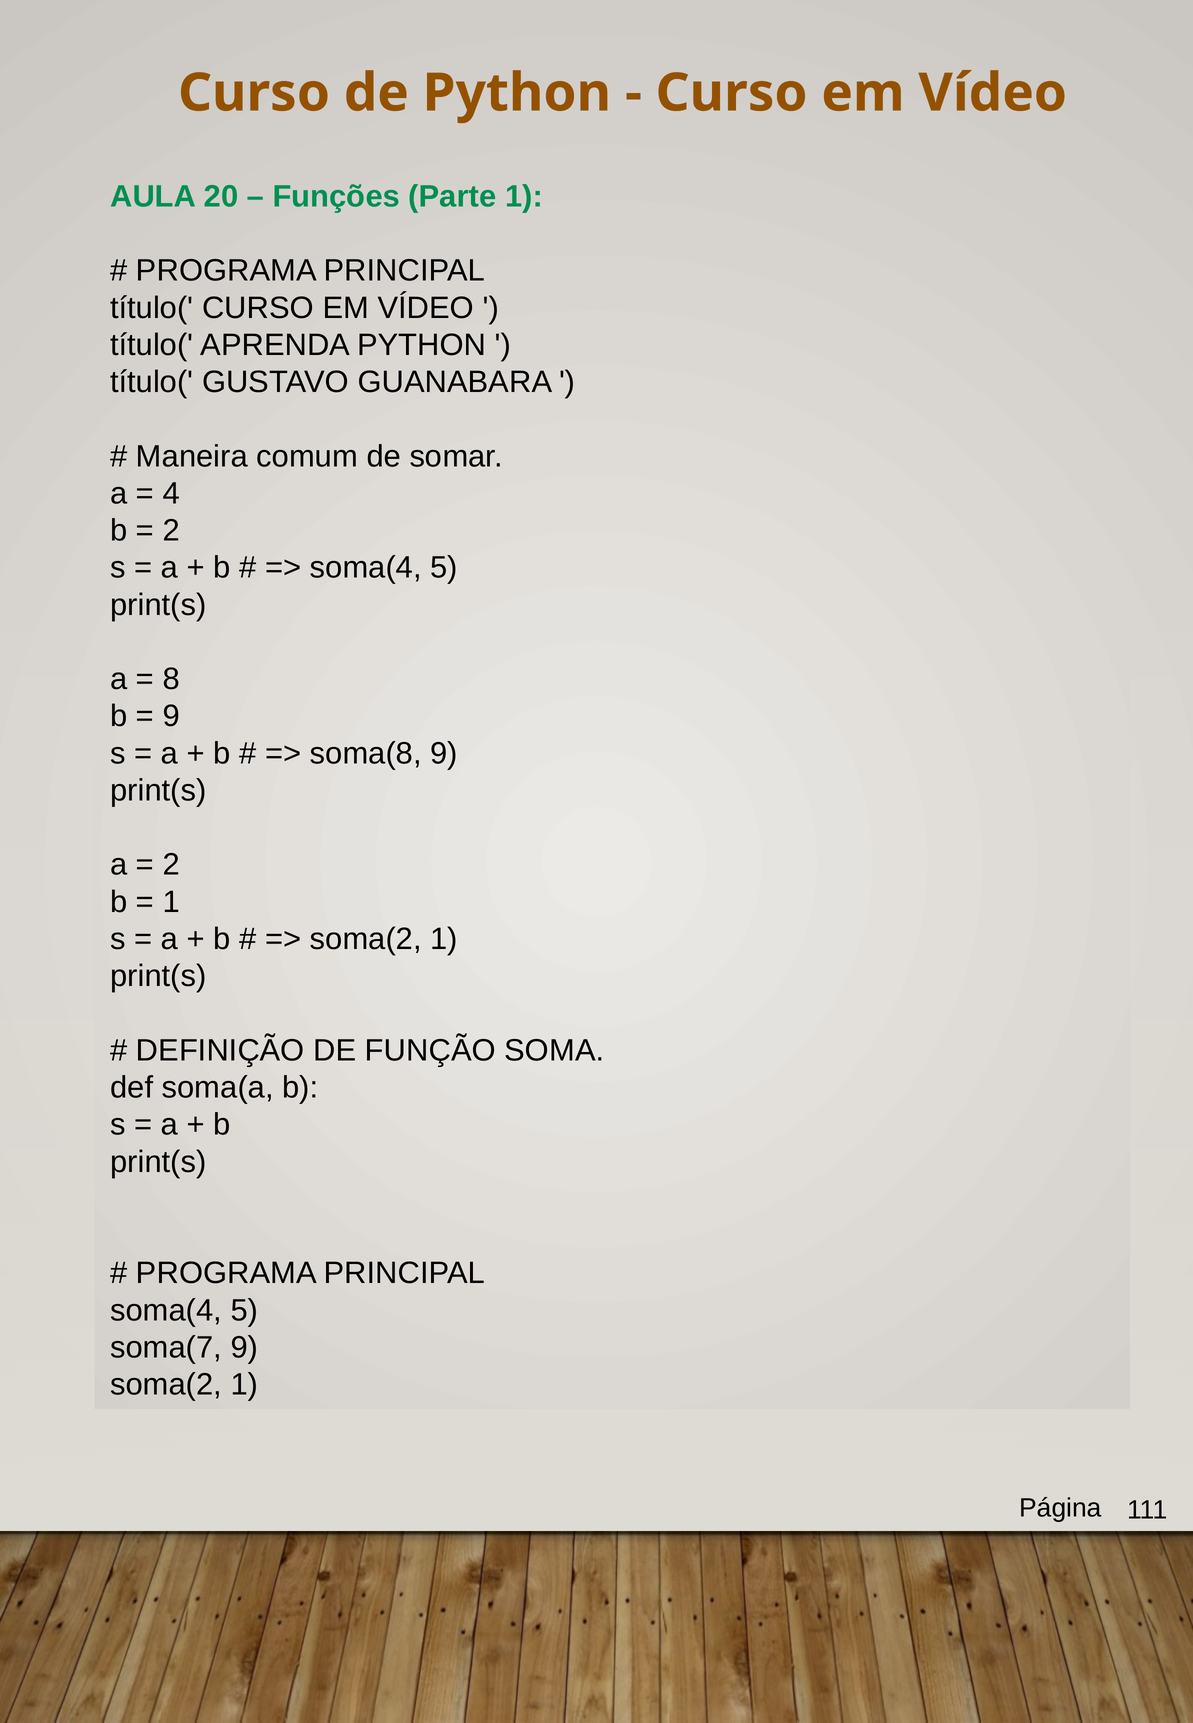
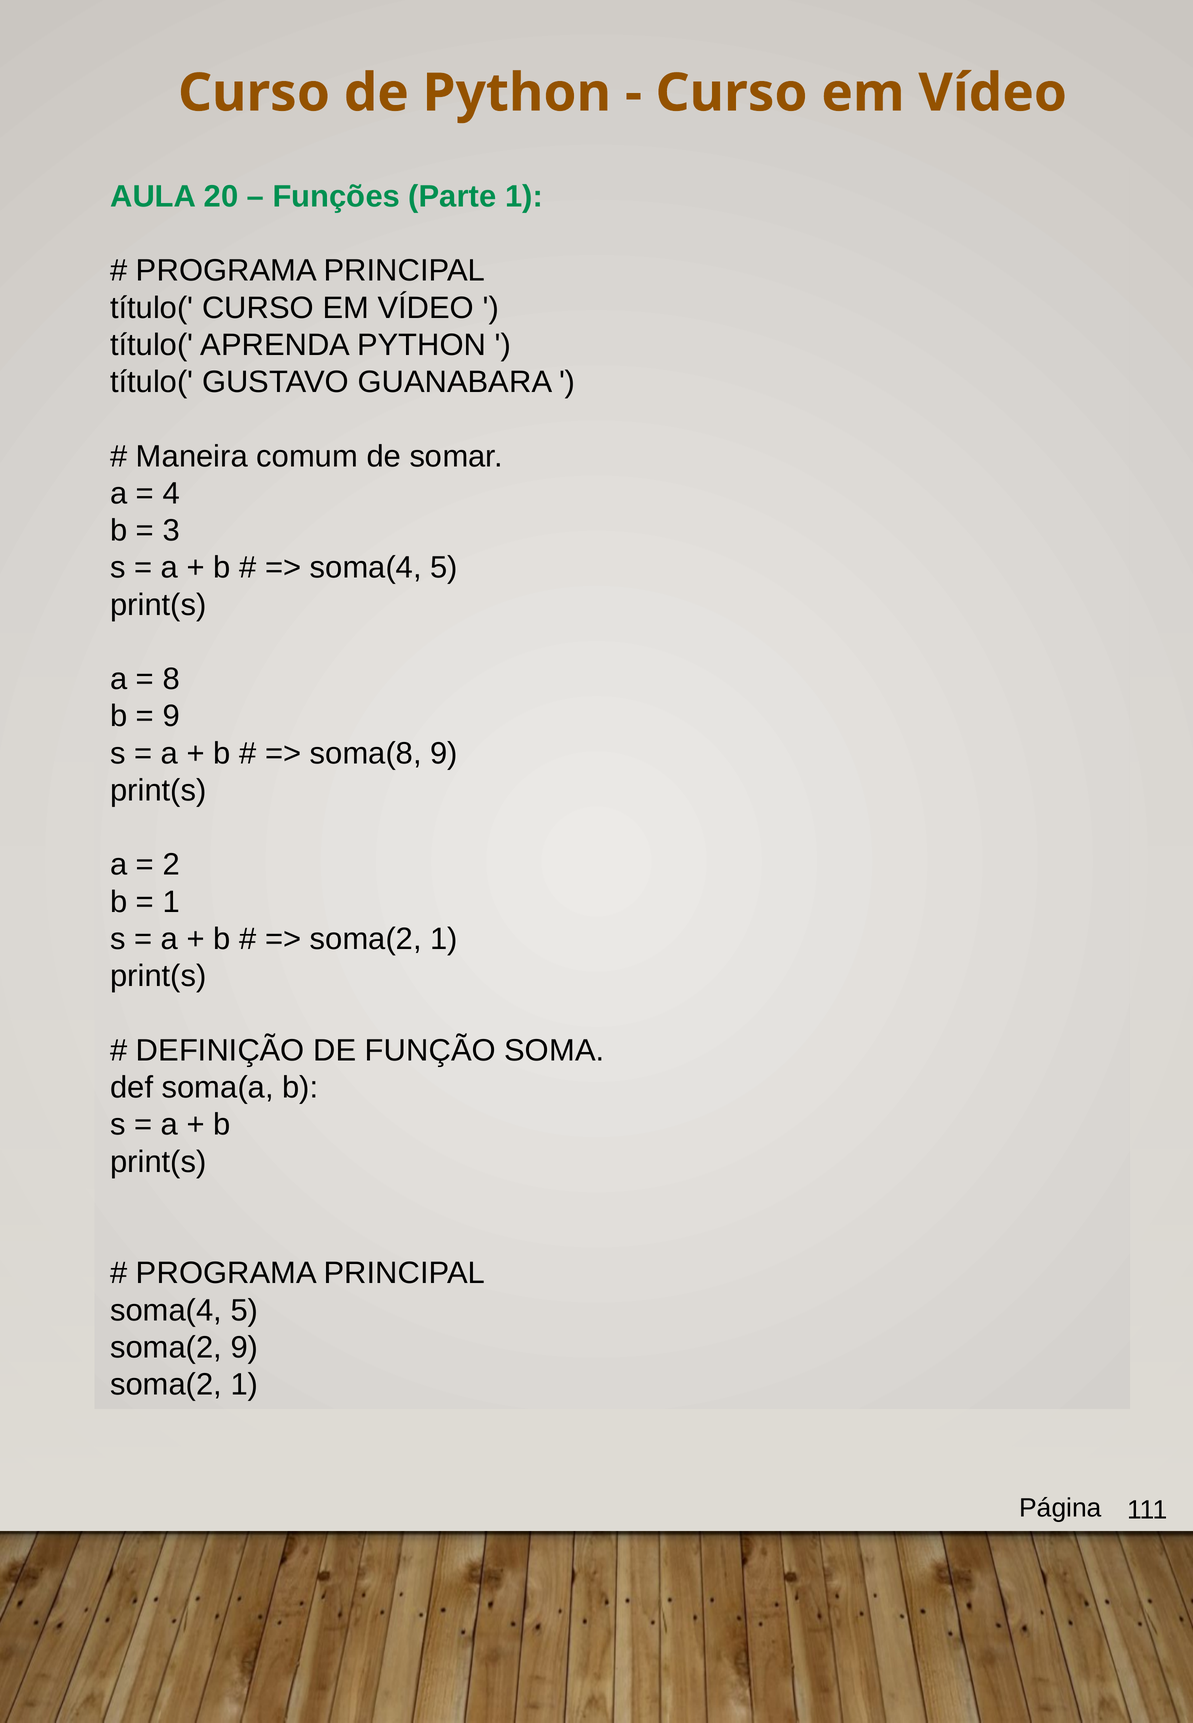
2: 2 -> 3 (171, 531)
soma(7: soma(7 -> soma(2 (166, 1348)
